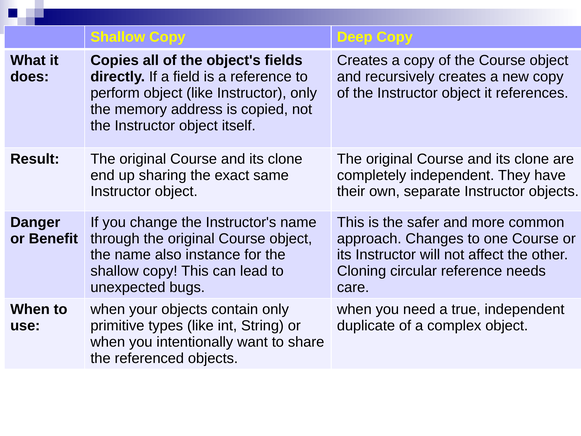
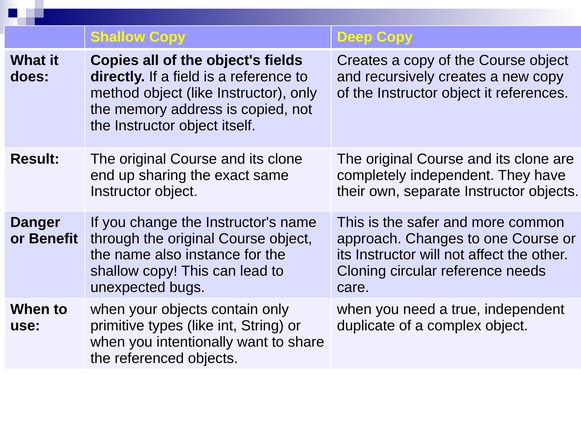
perform: perform -> method (115, 93)
